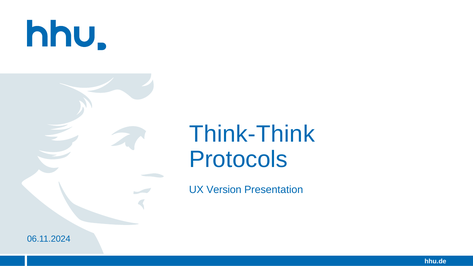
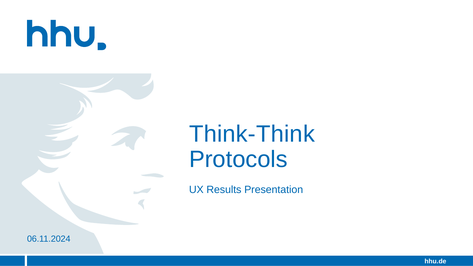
Version: Version -> Results (224, 190)
